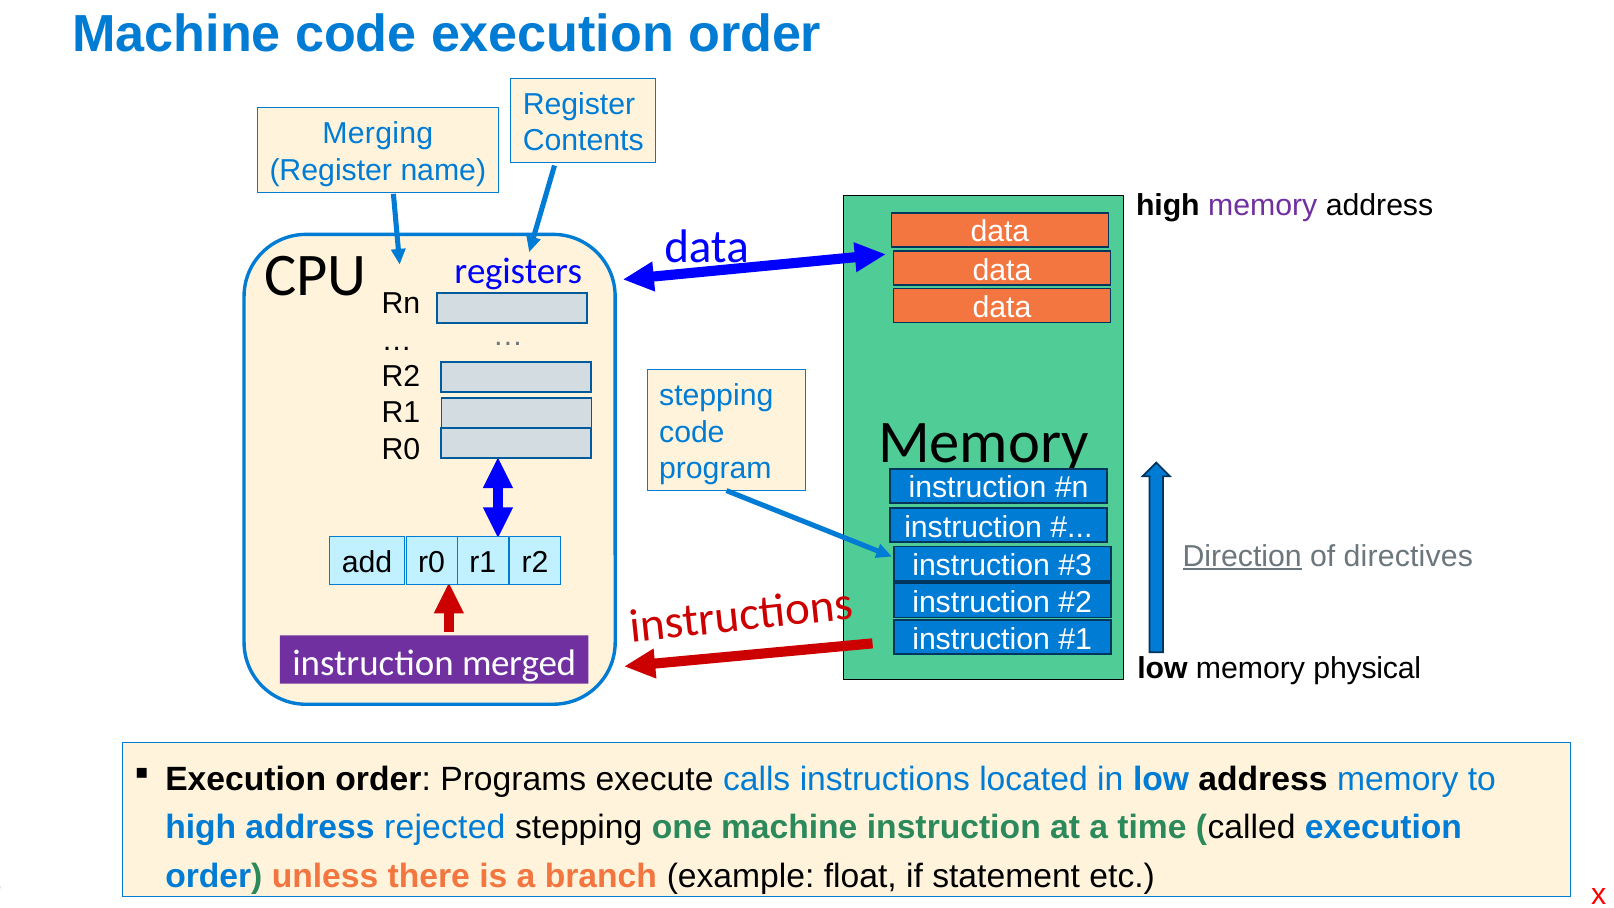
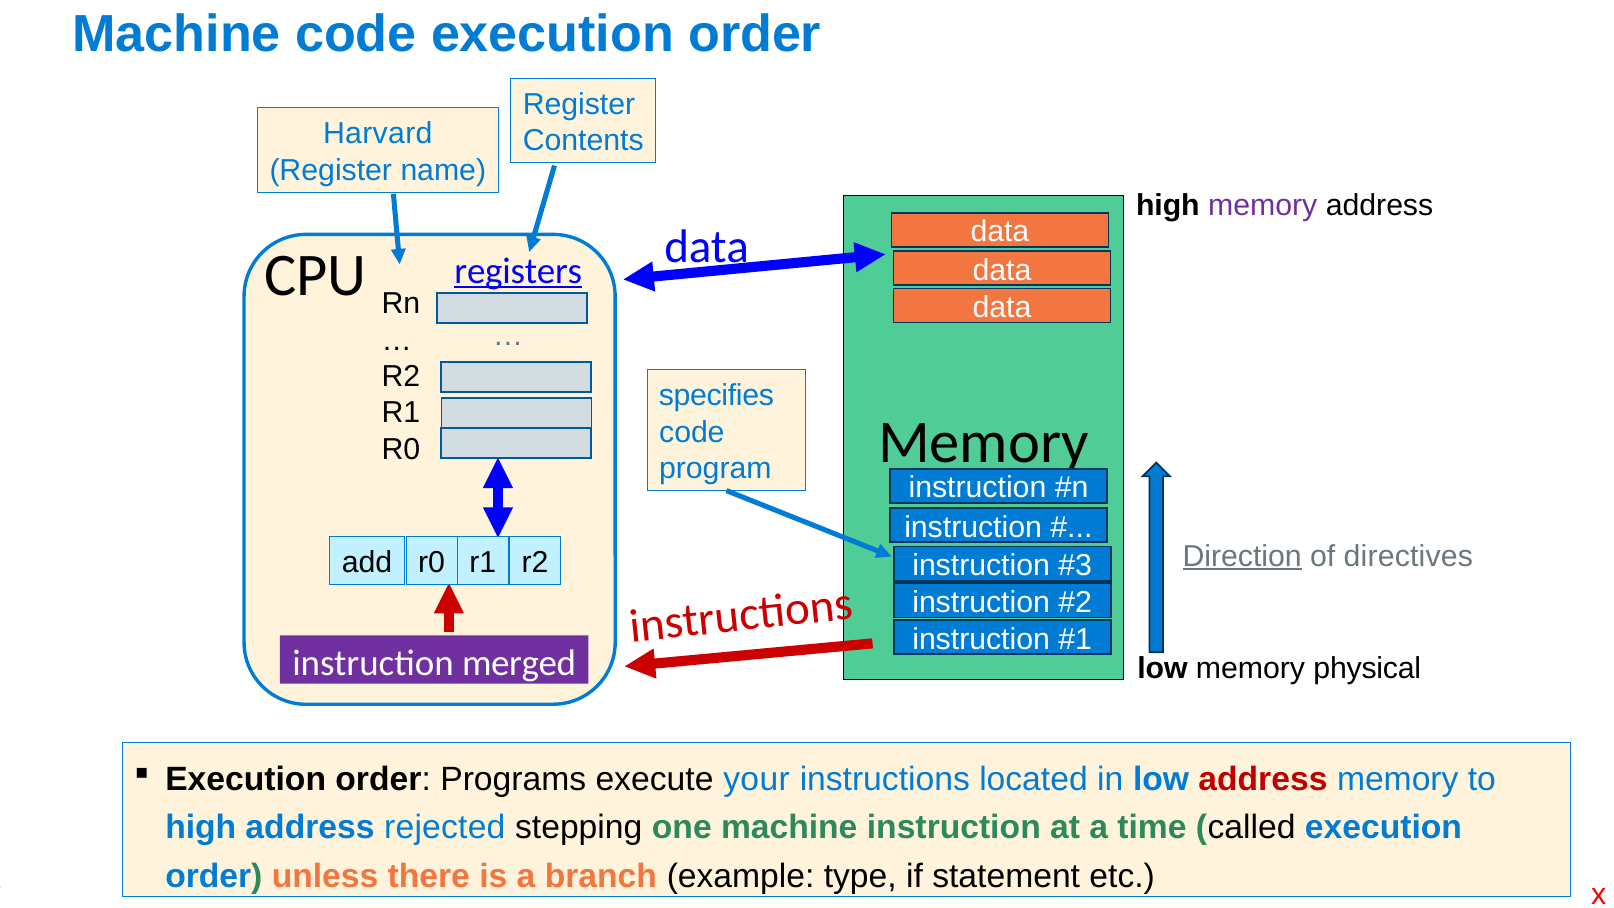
Merging: Merging -> Harvard (378, 134)
registers underline: none -> present (518, 271)
stepping: stepping -> specifies (716, 396)
calls: calls -> your (757, 779)
address colour: black -> red (1263, 779)
float: float -> type (860, 876)
